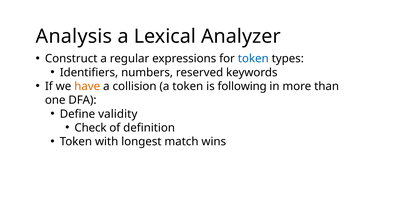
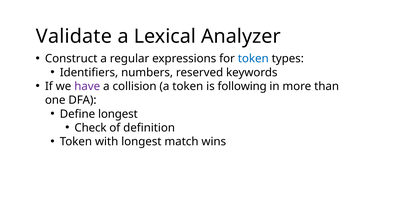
Analysis: Analysis -> Validate (74, 36)
have colour: orange -> purple (87, 86)
Define validity: validity -> longest (118, 114)
